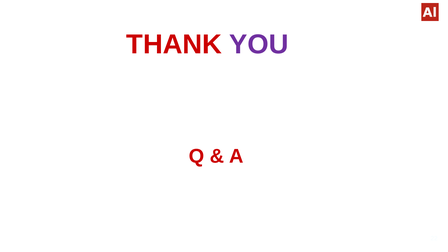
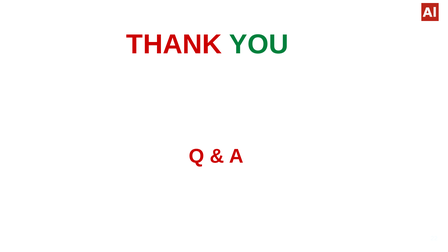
YOU colour: purple -> green (259, 45)
